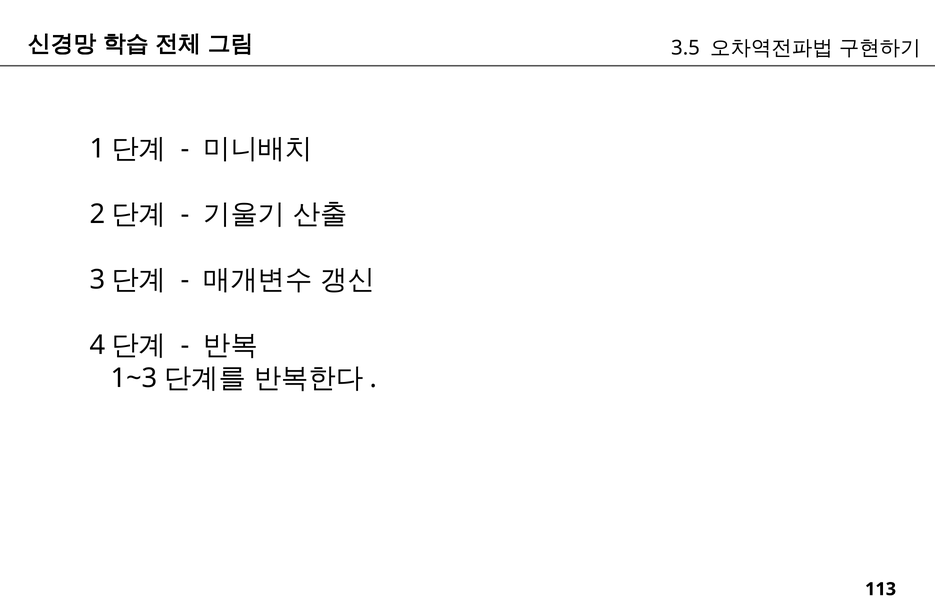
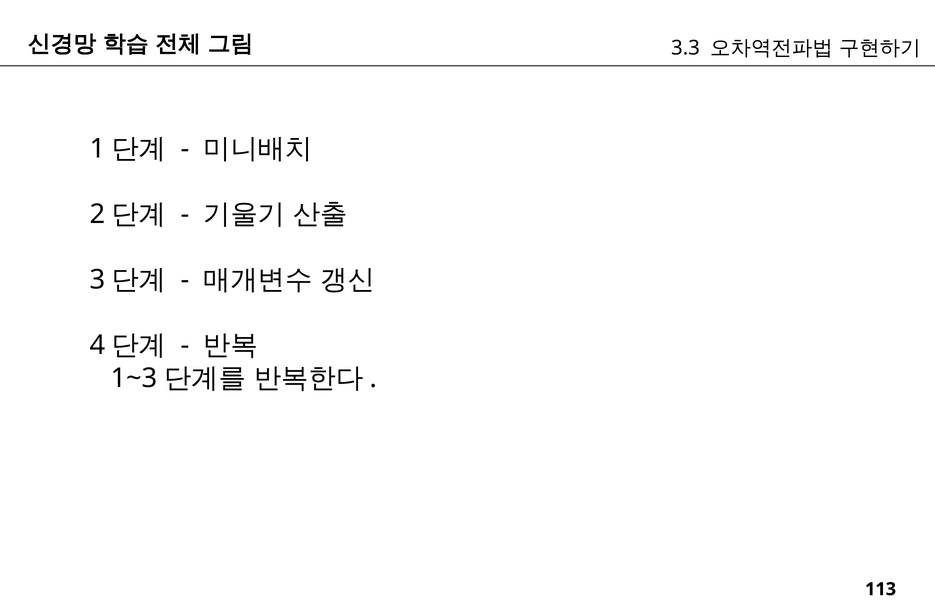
3.5: 3.5 -> 3.3 (686, 48)
